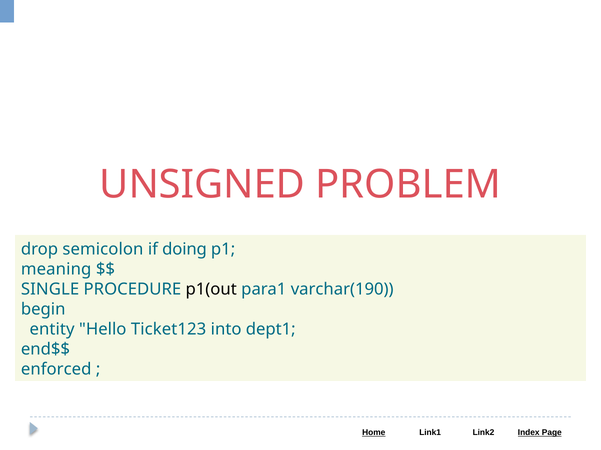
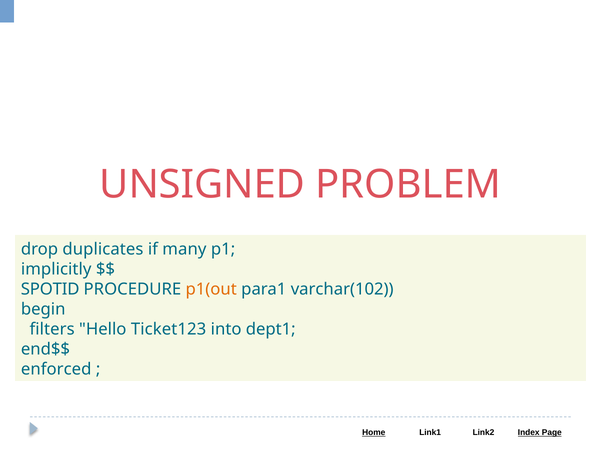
semicolon: semicolon -> duplicates (103, 250)
doing: doing -> many (184, 250)
meaning: meaning -> implicitly (56, 270)
SINGLE: SINGLE -> SPOTID (50, 290)
p1(out colour: black -> orange (211, 290)
varchar(190: varchar(190 -> varchar(102 (342, 290)
entity: entity -> filters (52, 330)
